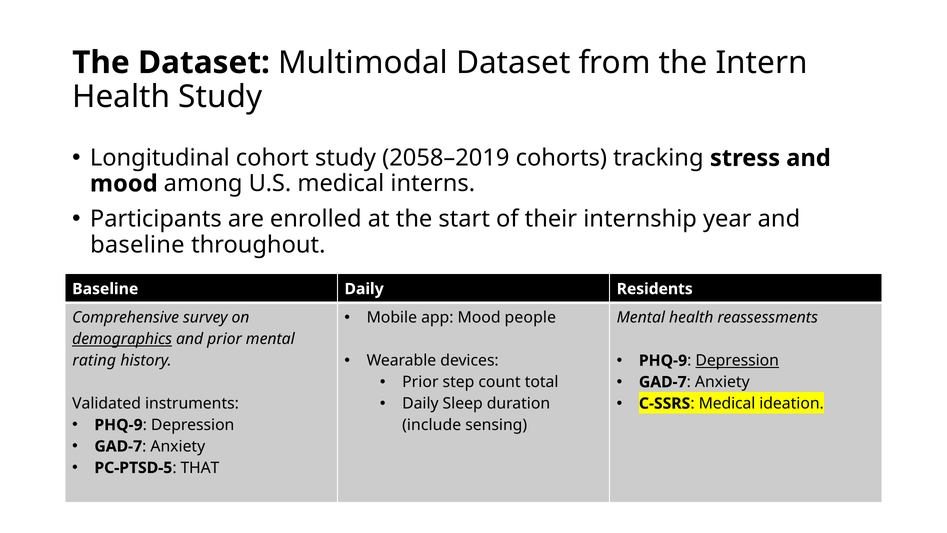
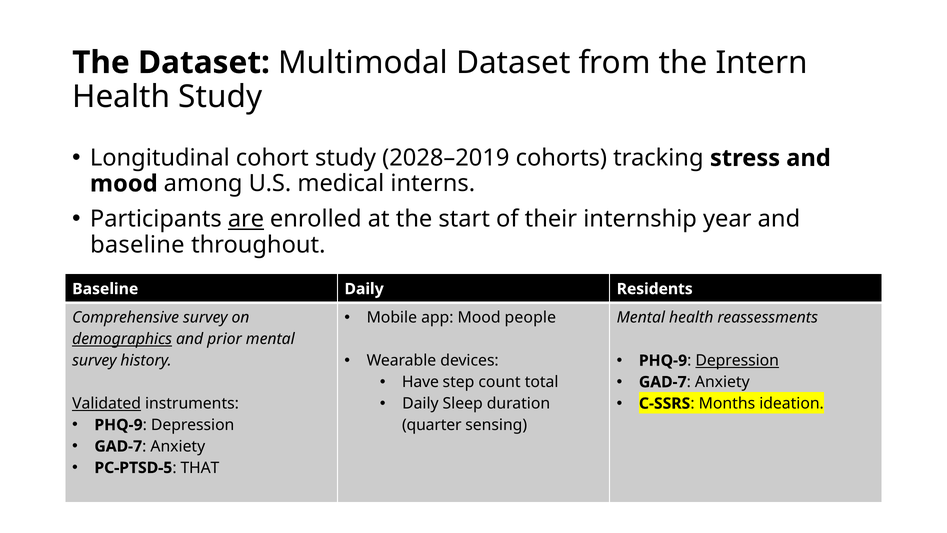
2058–2019: 2058–2019 -> 2028–2019 (446, 158)
are underline: none -> present (246, 219)
rating: rating -> survey (94, 360)
Prior: Prior -> Have (420, 382)
C-SSRS Medical: Medical -> Months (727, 403)
Validated underline: none -> present (107, 403)
include: include -> quarter (432, 425)
